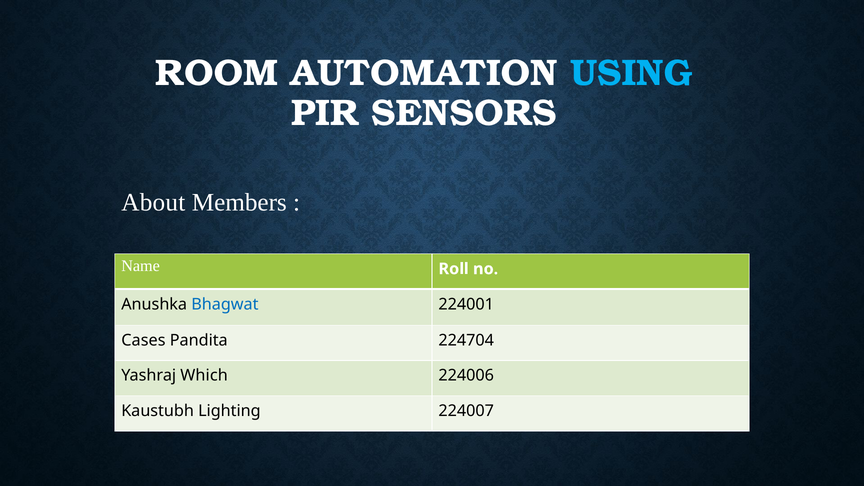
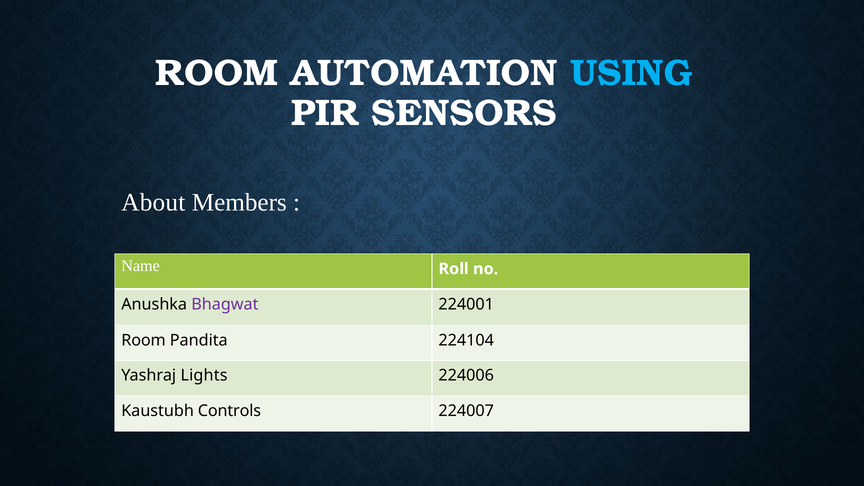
Bhagwat colour: blue -> purple (225, 304)
Cases: Cases -> Room (144, 340)
224704: 224704 -> 224104 (466, 340)
Which: Which -> Lights (204, 376)
Lighting: Lighting -> Controls (229, 411)
